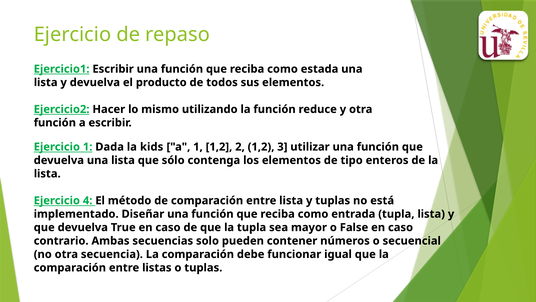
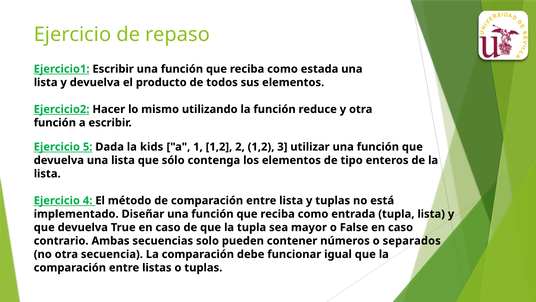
Ejercicio 1: 1 -> 5 (88, 147)
secuencial: secuencial -> separados (412, 240)
